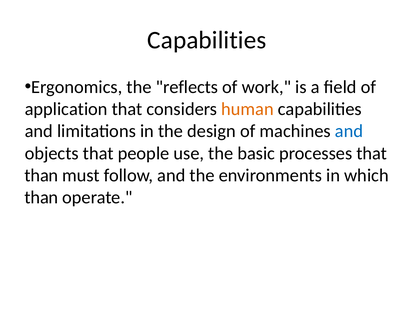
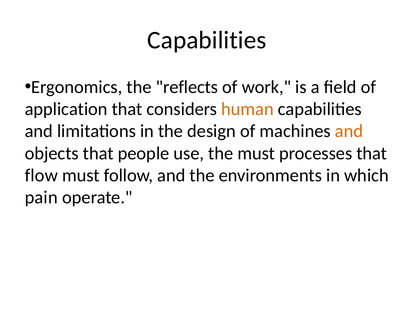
and colour: blue -> orange (349, 131)
the basic: basic -> must (256, 153)
than: than -> flow (41, 175)
than: than -> pain (41, 197)
